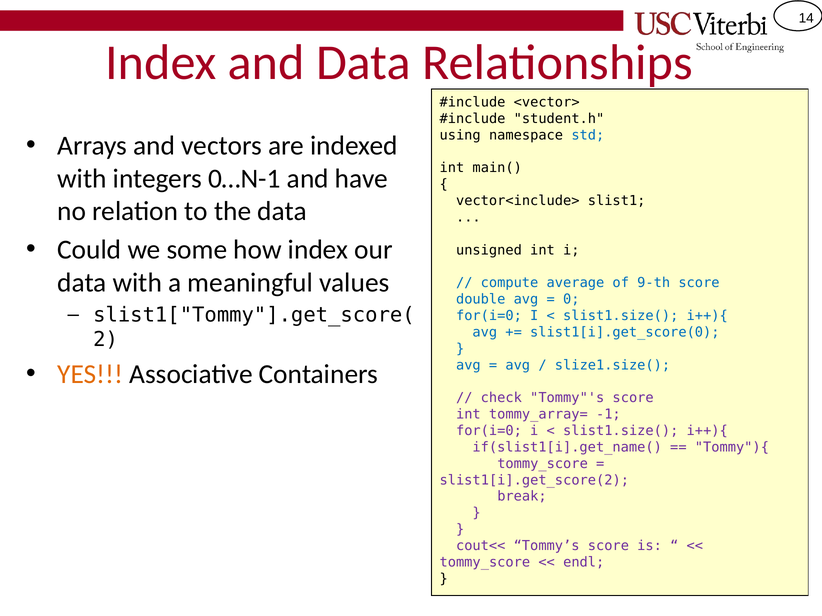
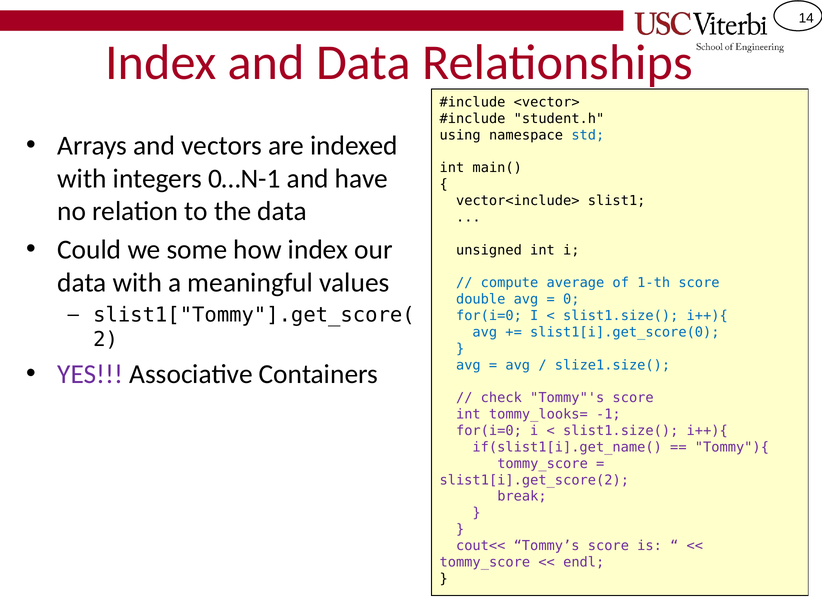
9-th: 9-th -> 1-th (654, 283)
YES colour: orange -> purple (90, 375)
tommy_array=: tommy_array= -> tommy_looks= (538, 415)
